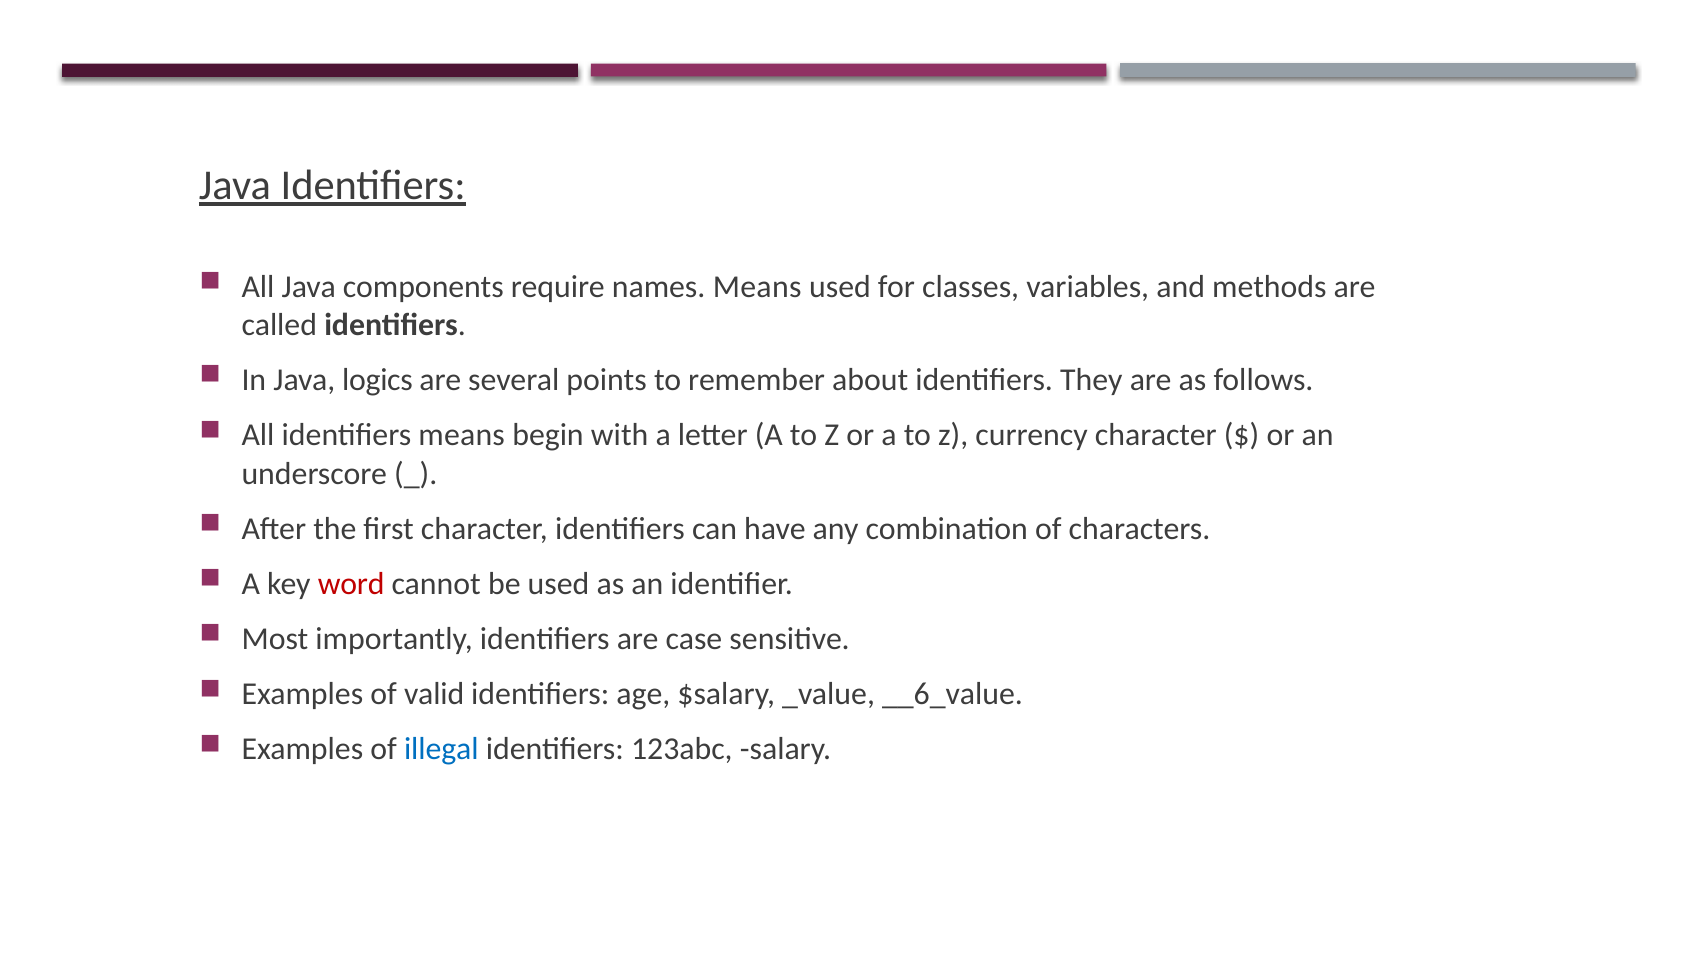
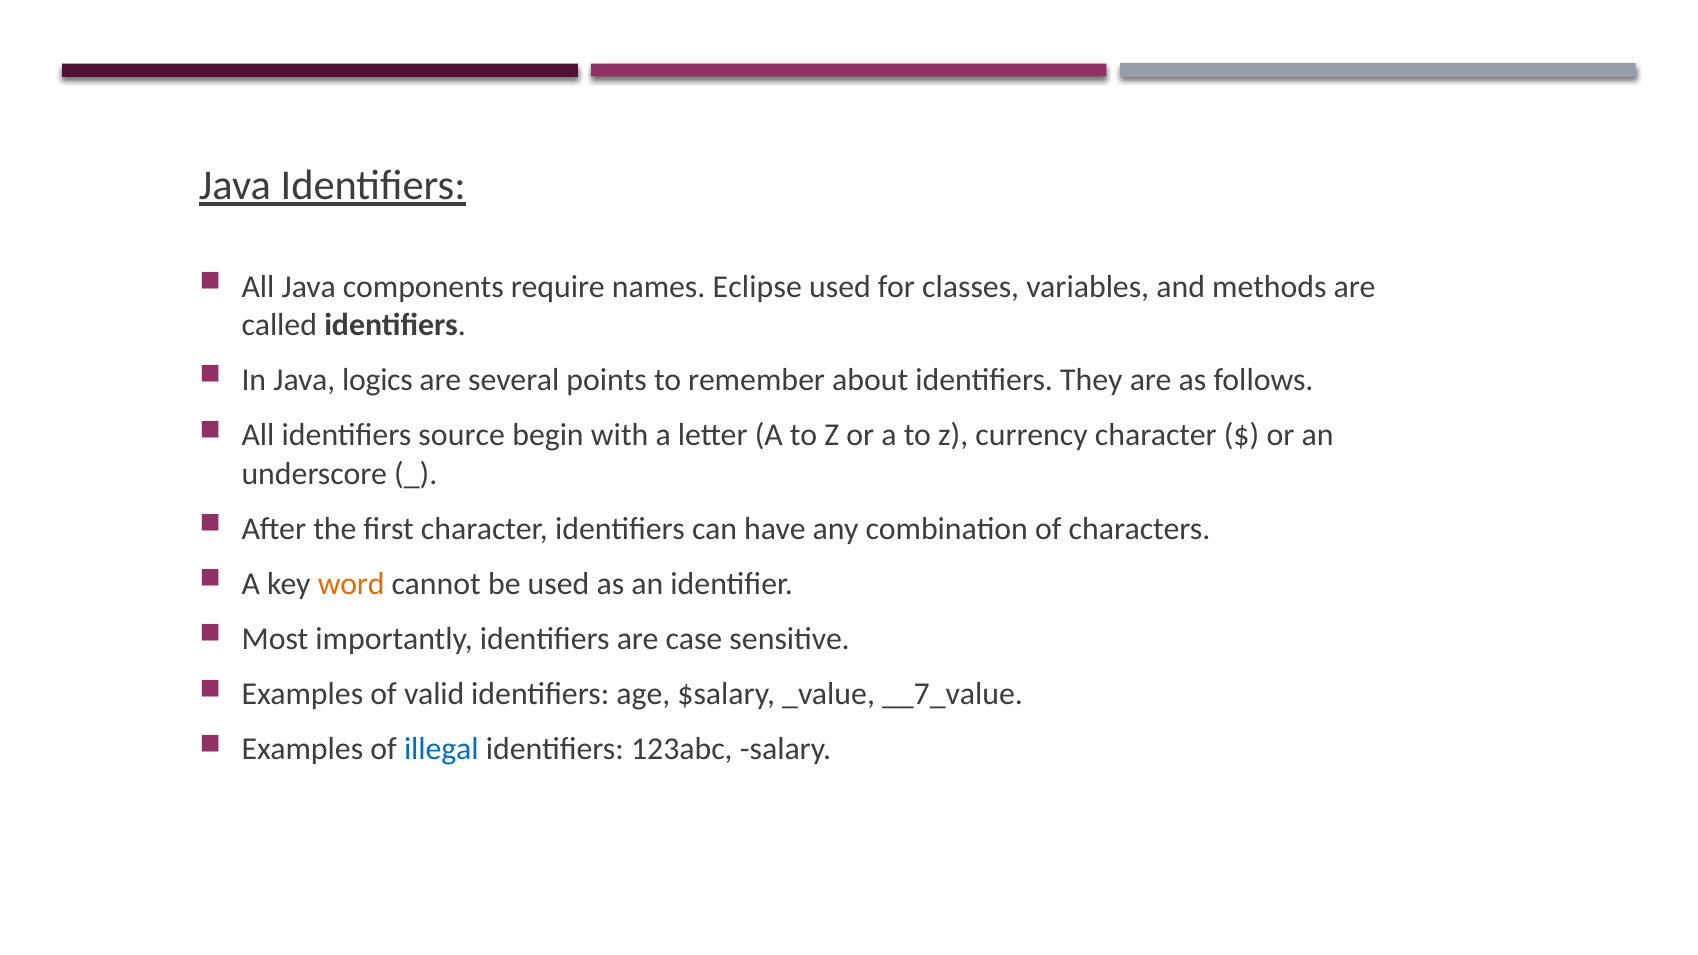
names Means: Means -> Eclipse (757, 287)
identifiers means: means -> source (462, 435)
word colour: red -> orange (351, 584)
__6_value: __6_value -> __7_value (952, 694)
